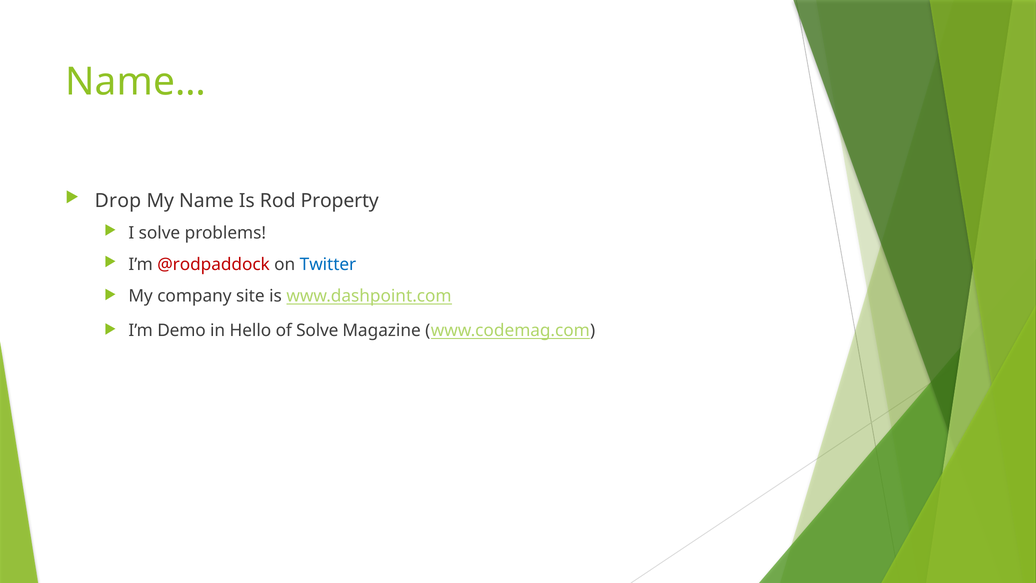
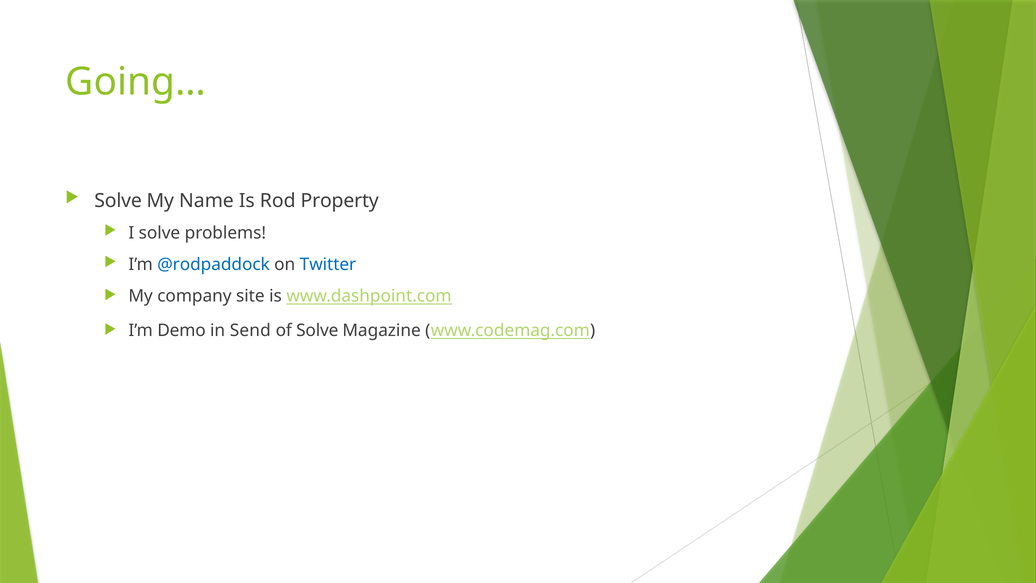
Name…: Name… -> Going… (136, 82)
Drop: Drop -> Solve (118, 201)
@rodpaddock colour: red -> blue (214, 265)
Hello: Hello -> Send (250, 330)
